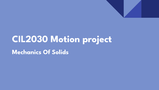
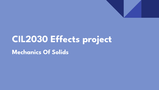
Motion: Motion -> Effects (65, 39)
